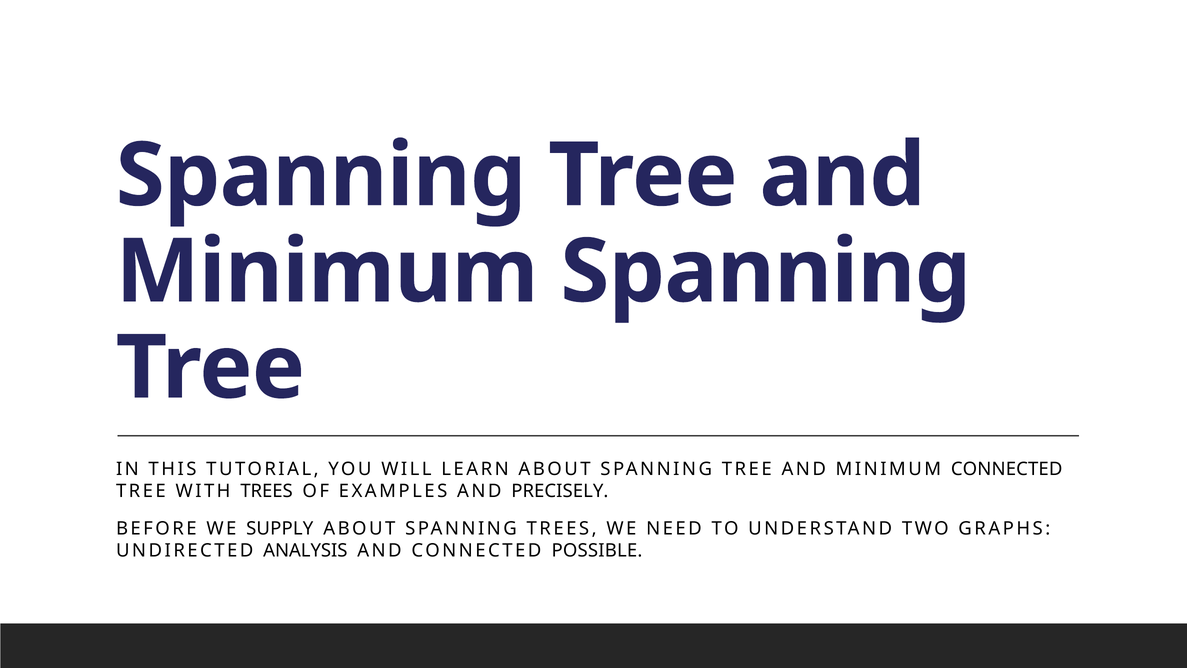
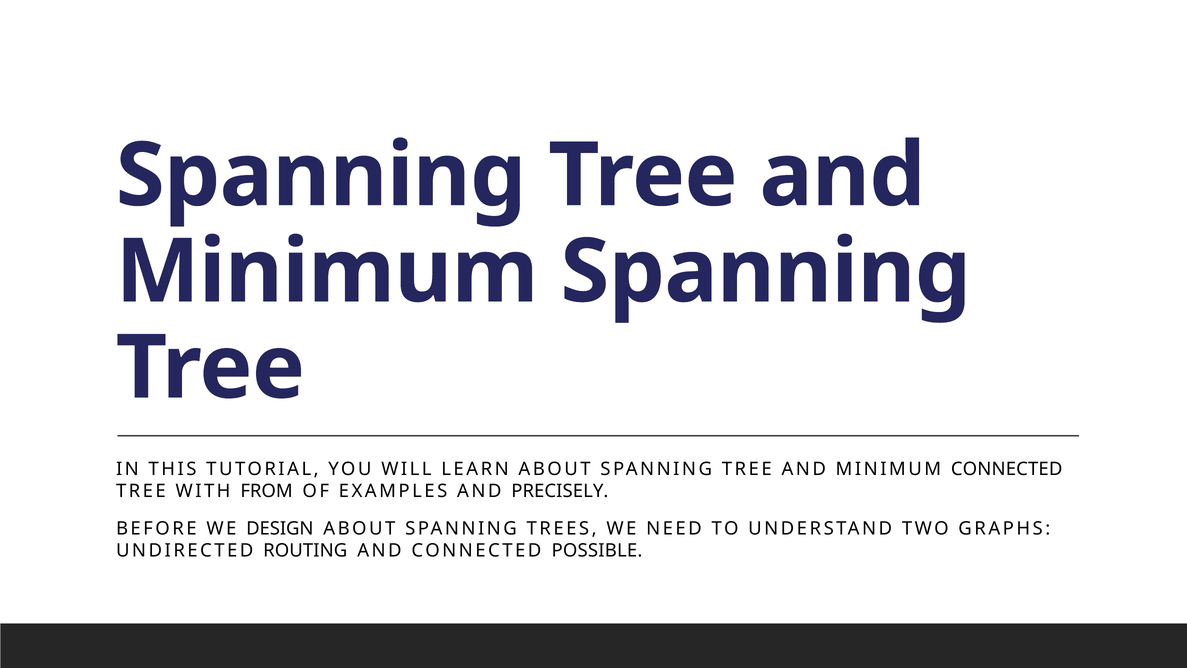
WITH TREES: TREES -> FROM (267, 491)
SUPPLY: SUPPLY -> DESIGN (280, 528)
ANALYSIS: ANALYSIS -> ROUTING (305, 550)
